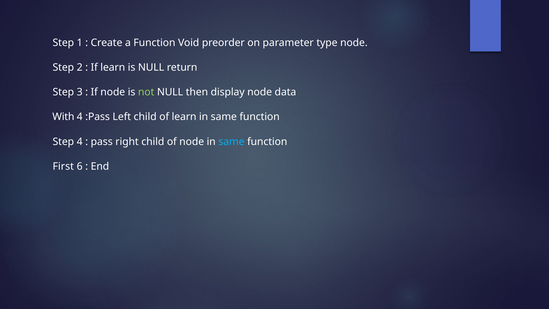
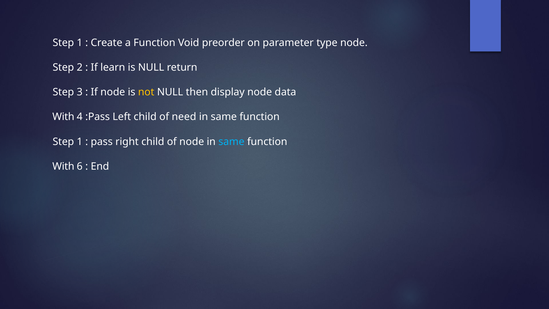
not colour: light green -> yellow (146, 92)
of learn: learn -> need (184, 117)
4: 4 -> 1 (80, 142)
First: First -> With (63, 166)
